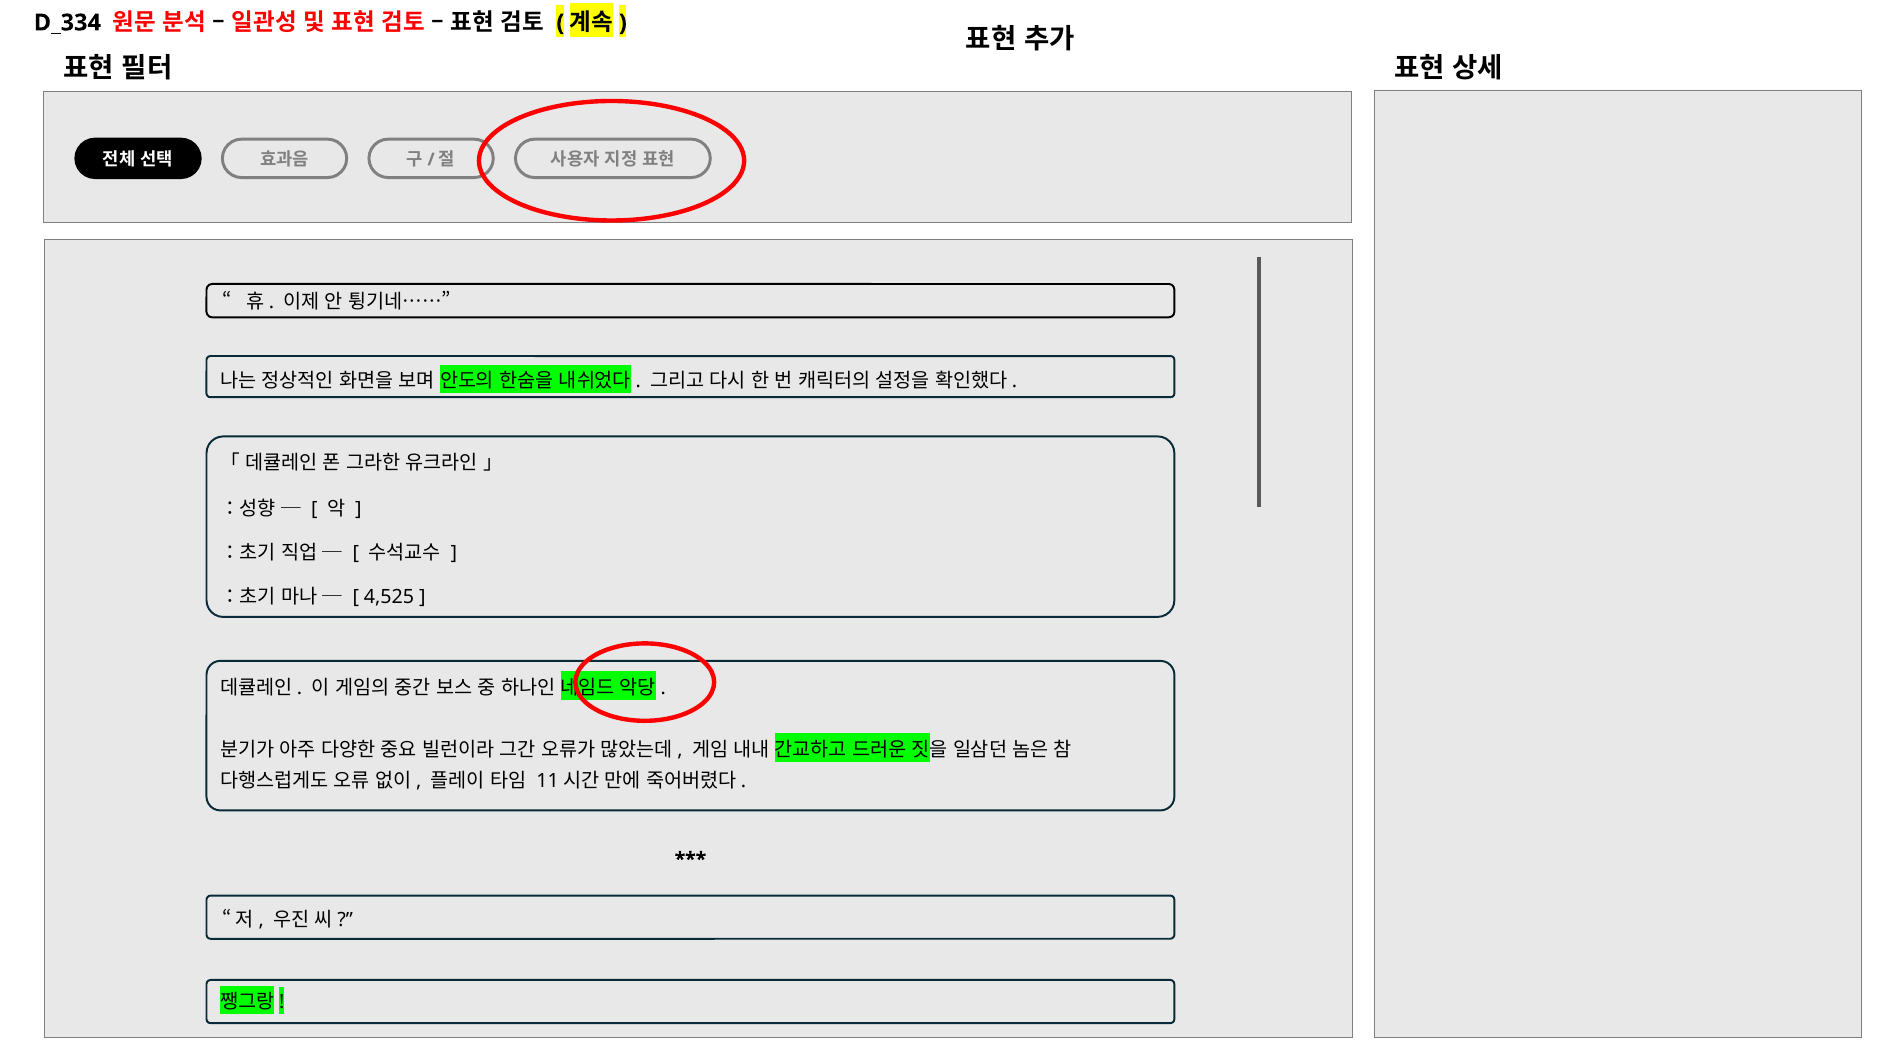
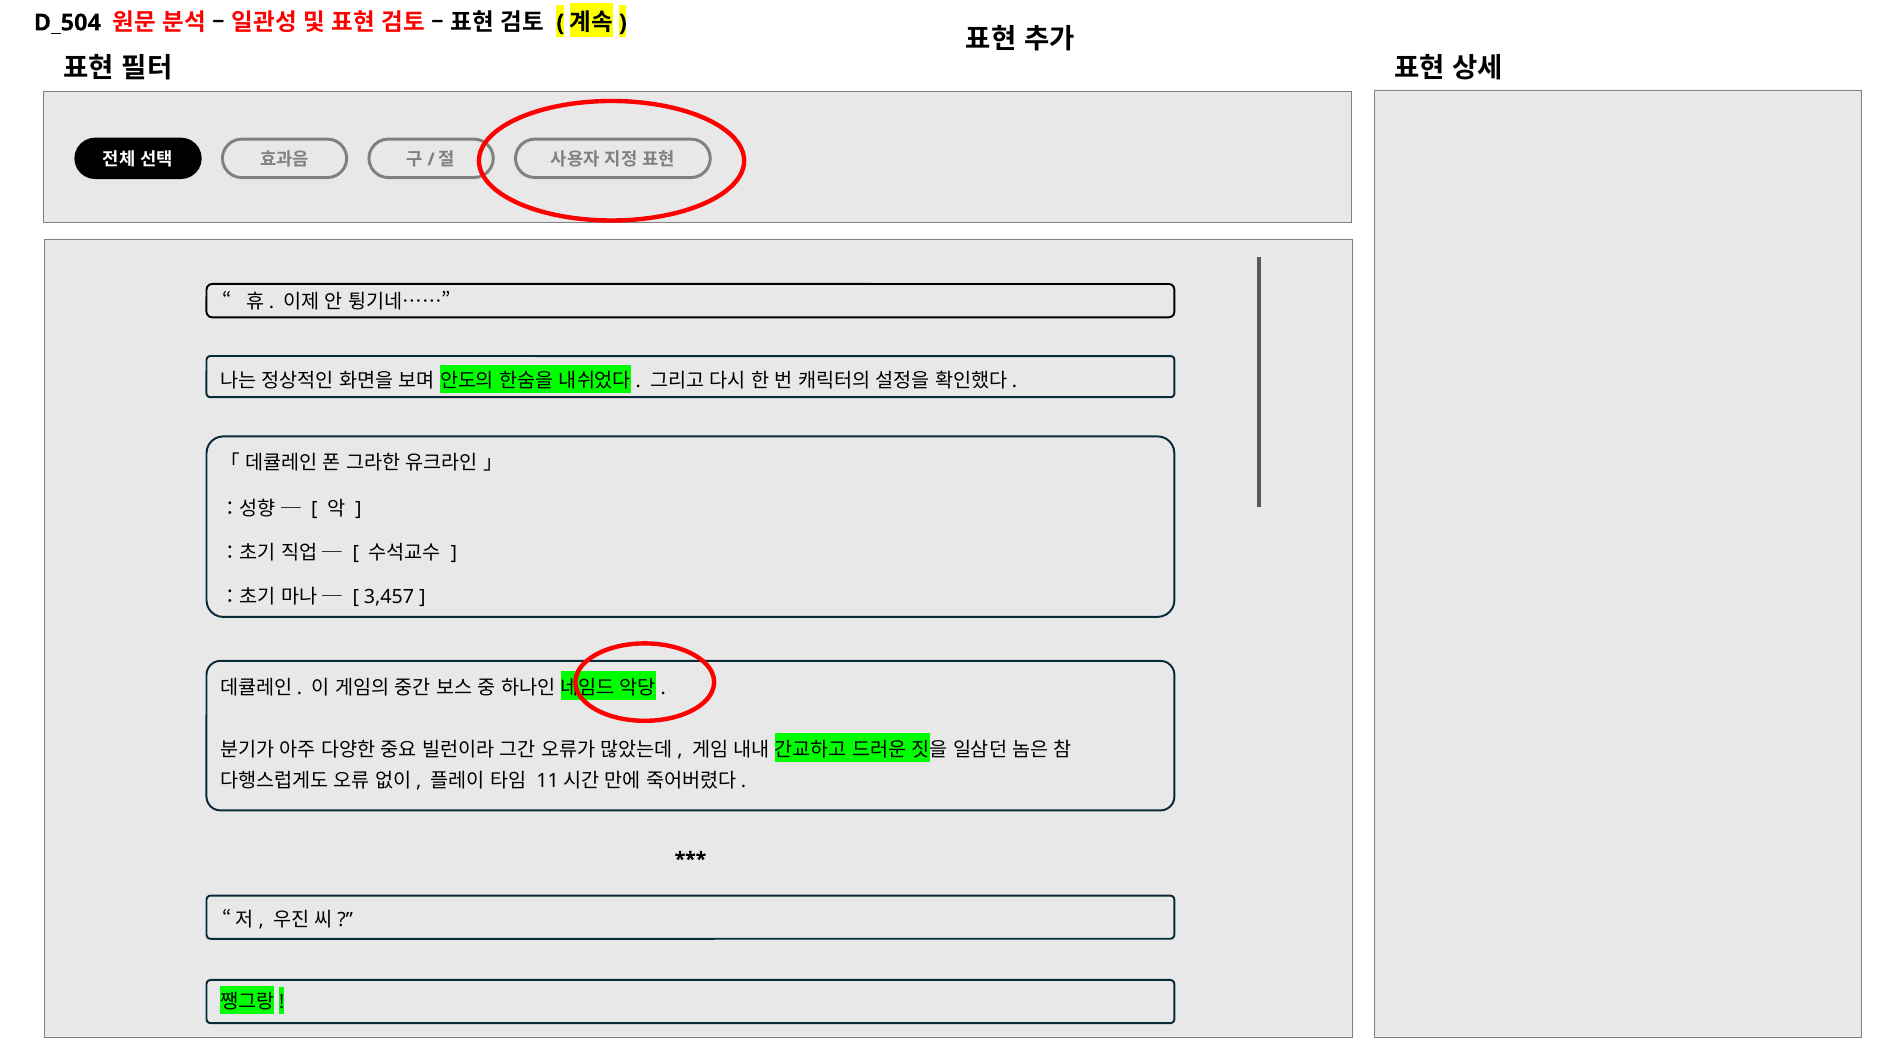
D_334: D_334 -> D_504 (67, 23)
4,525: 4,525 -> 3,457 (389, 597)
